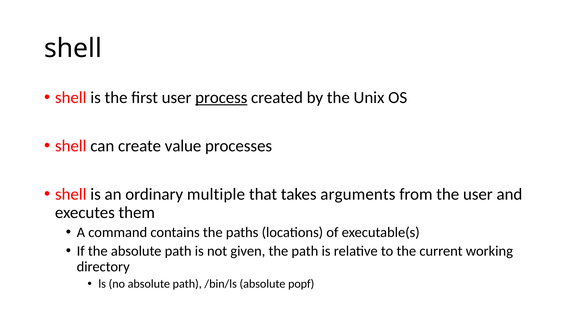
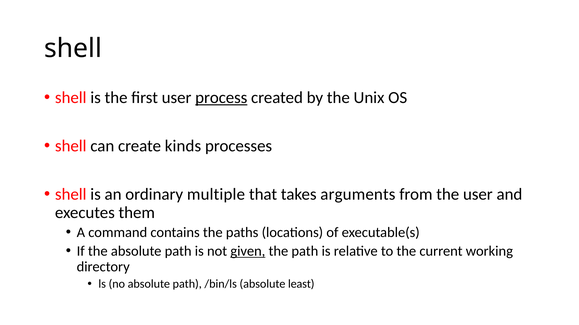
value: value -> kinds (183, 146)
given underline: none -> present (248, 252)
popf: popf -> least (301, 285)
